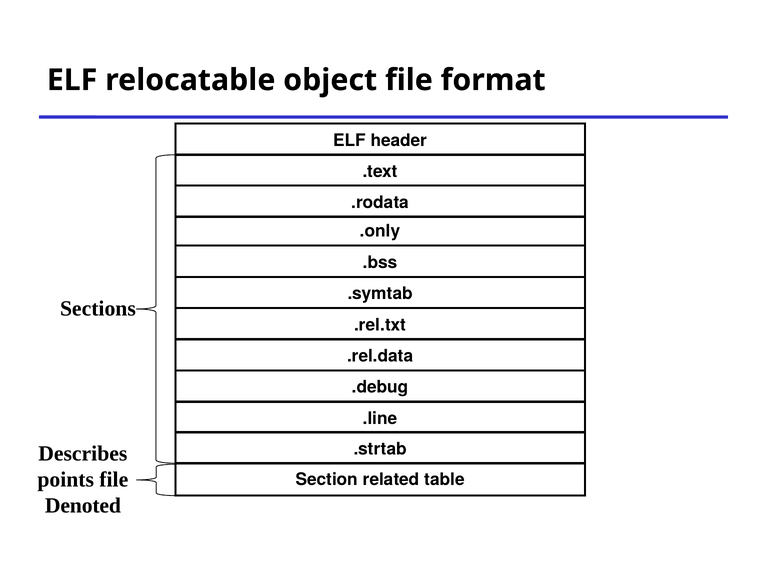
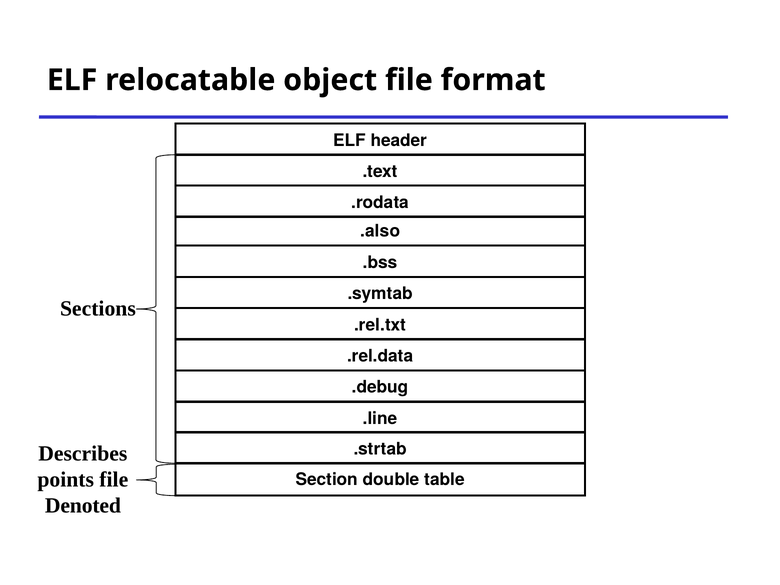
.only: .only -> .also (380, 231)
related: related -> double (391, 480)
